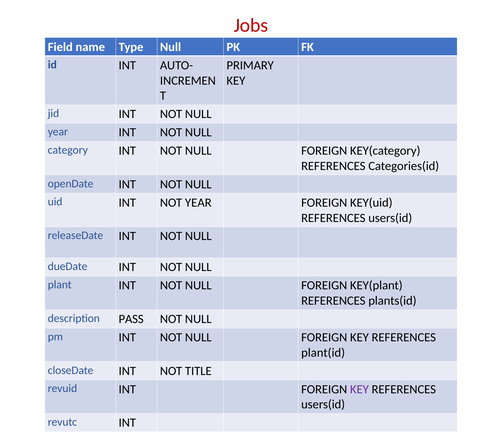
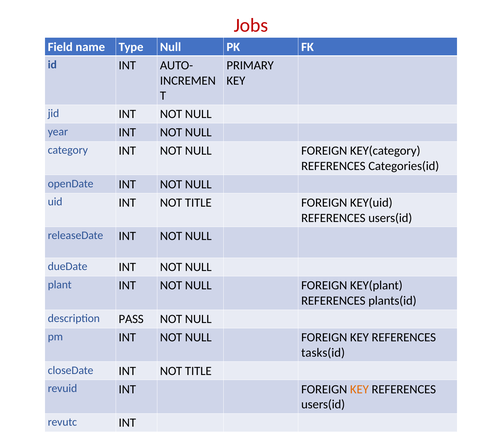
uid INT NOT YEAR: YEAR -> TITLE (198, 203)
plant(id: plant(id -> tasks(id (323, 353)
KEY colour: purple -> orange (359, 389)
